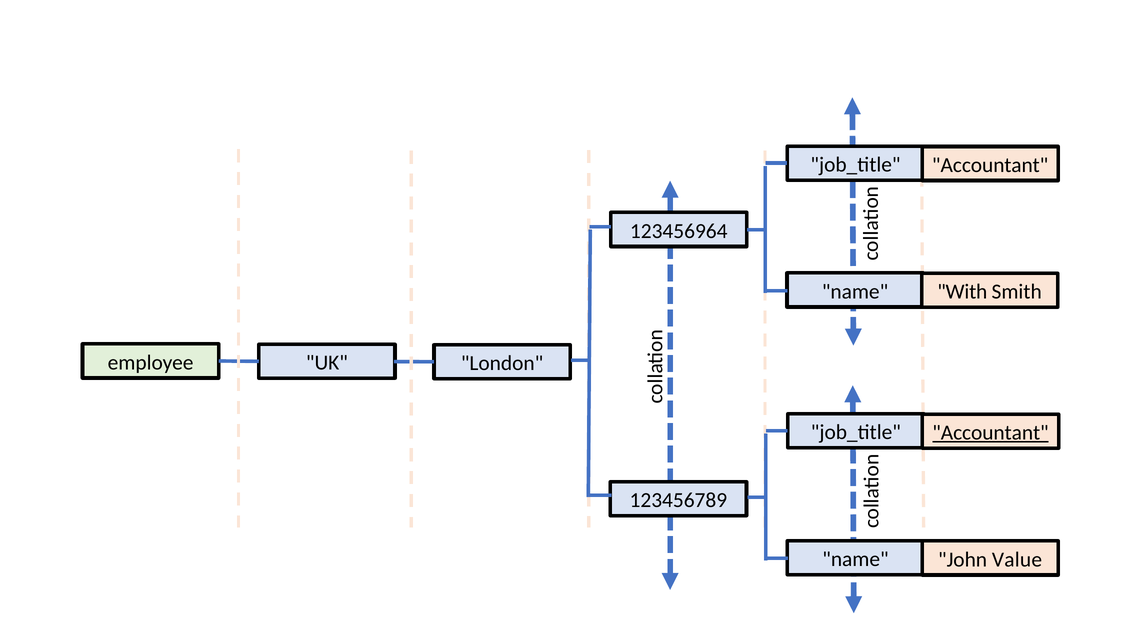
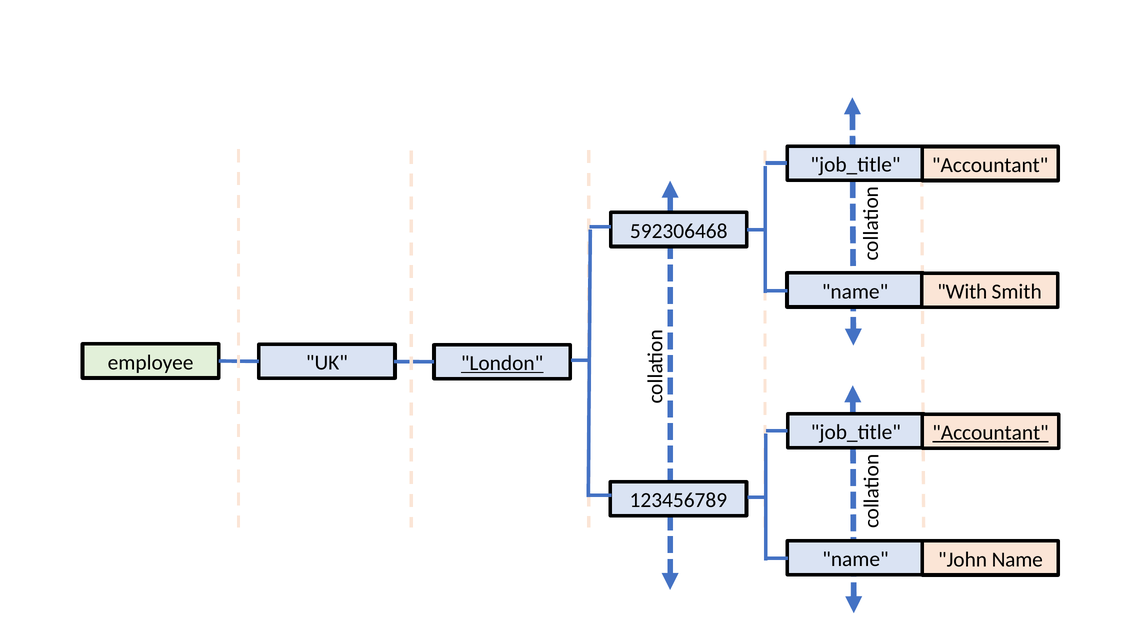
123456964: 123456964 -> 592306468 (679, 231)
London underline: none -> present (502, 363)
John Value: Value -> Name (1017, 560)
